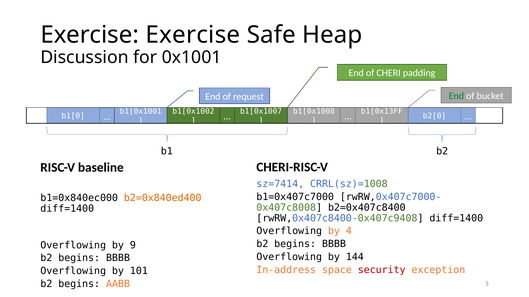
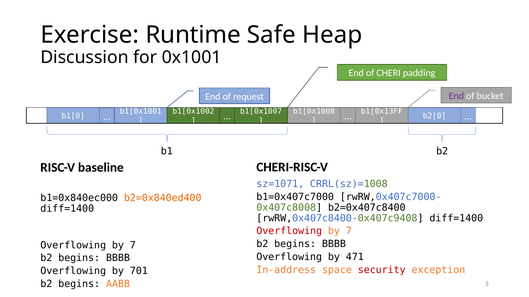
Exercise Exercise: Exercise -> Runtime (193, 35)
End colour: green -> purple (456, 96)
sz=7414: sz=7414 -> sz=1071 (280, 184)
Overflowing colour: black -> red (289, 231)
4: 4 -> 7 (349, 231)
9: 9 -> 7 (133, 246)
144: 144 -> 471 (355, 257)
101: 101 -> 701 (139, 271)
